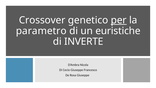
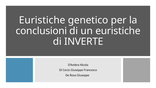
Crossover: Crossover -> Euristiche (42, 20)
per underline: present -> none (119, 20)
parametro: parametro -> conclusioni (41, 31)
